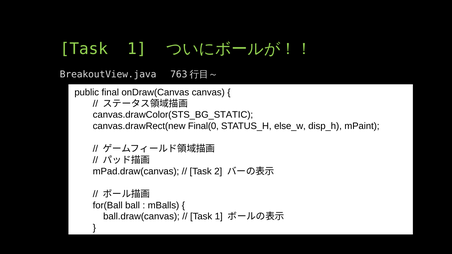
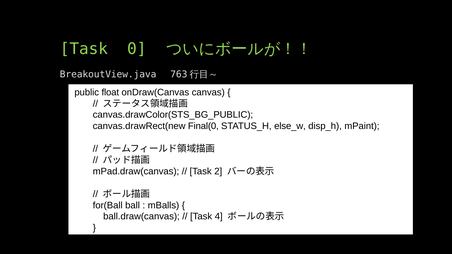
1: 1 -> 0 (137, 49)
final: final -> float (110, 92)
canvas.drawColor(STS_BG_STATIC: canvas.drawColor(STS_BG_STATIC -> canvas.drawColor(STS_BG_PUBLIC (173, 115)
1: 1 -> 4 (219, 217)
